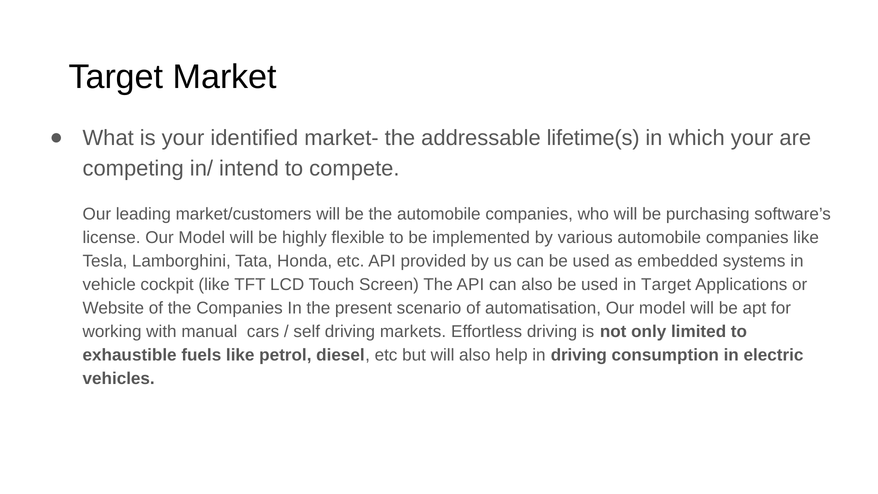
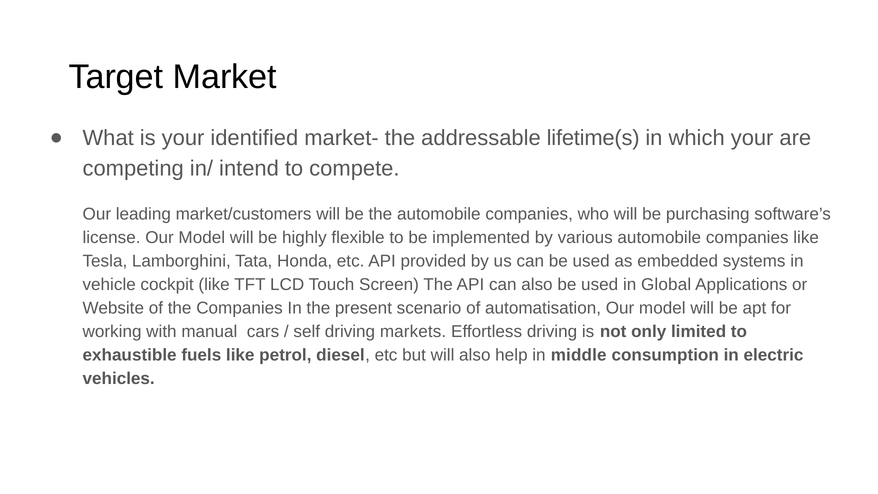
in Target: Target -> Global (666, 285)
in driving: driving -> middle (579, 355)
